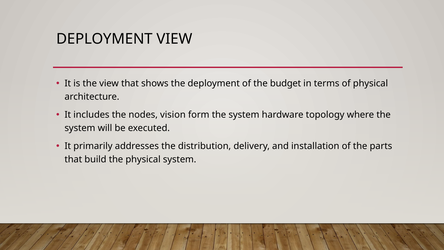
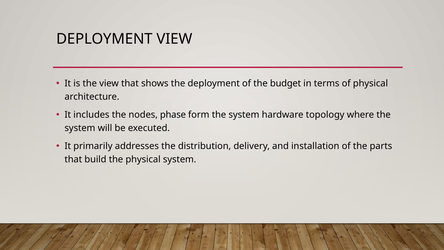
vision: vision -> phase (173, 115)
